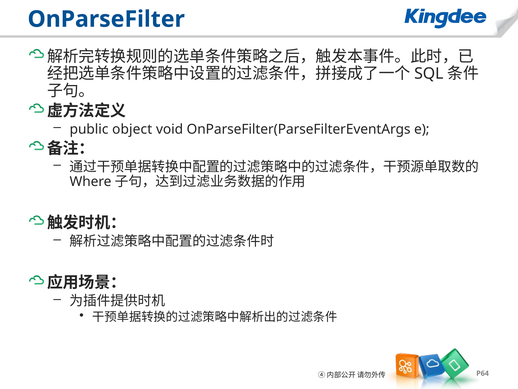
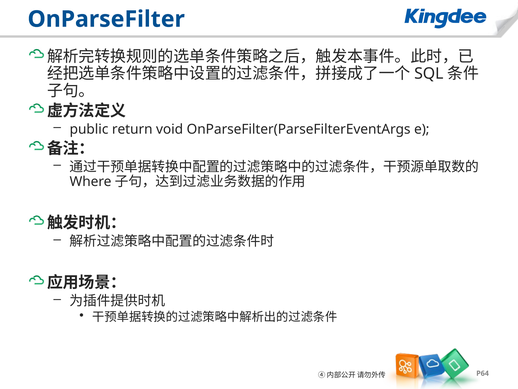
object: object -> return (132, 129)
